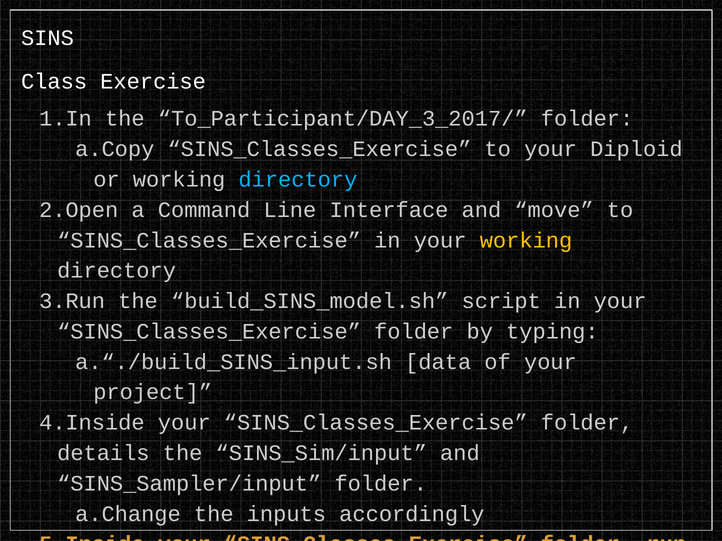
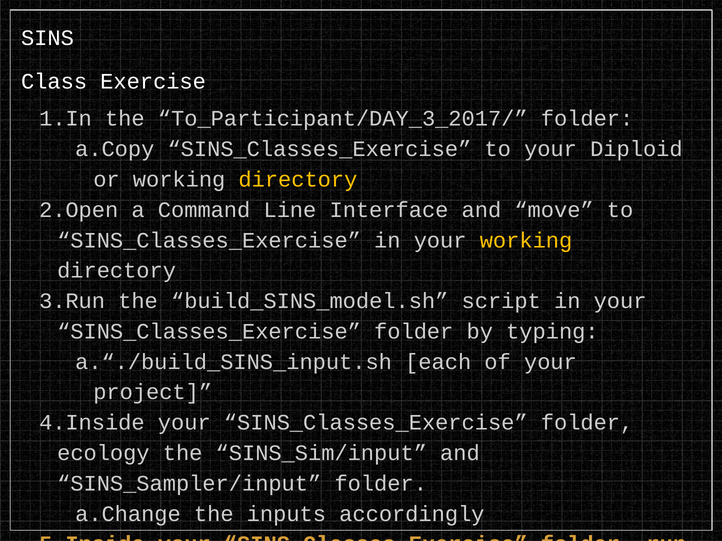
directory colour: light blue -> yellow (298, 180)
data: data -> each (438, 362)
details: details -> ecology (103, 453)
